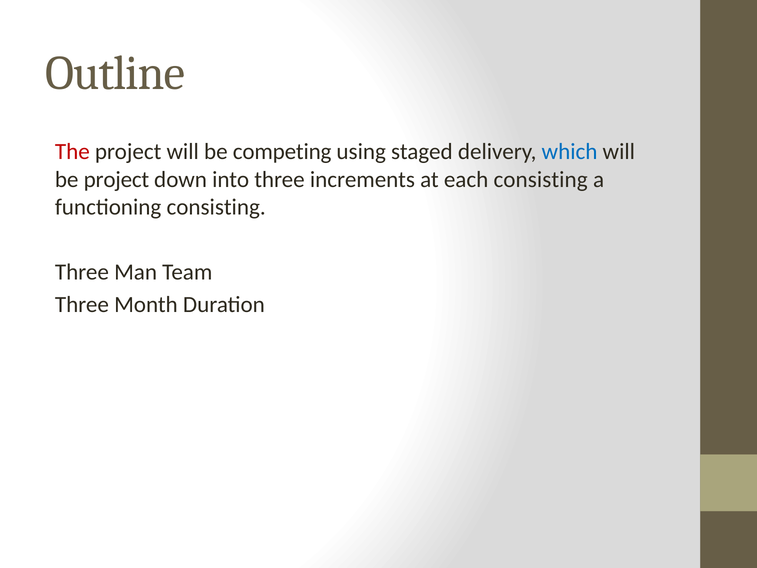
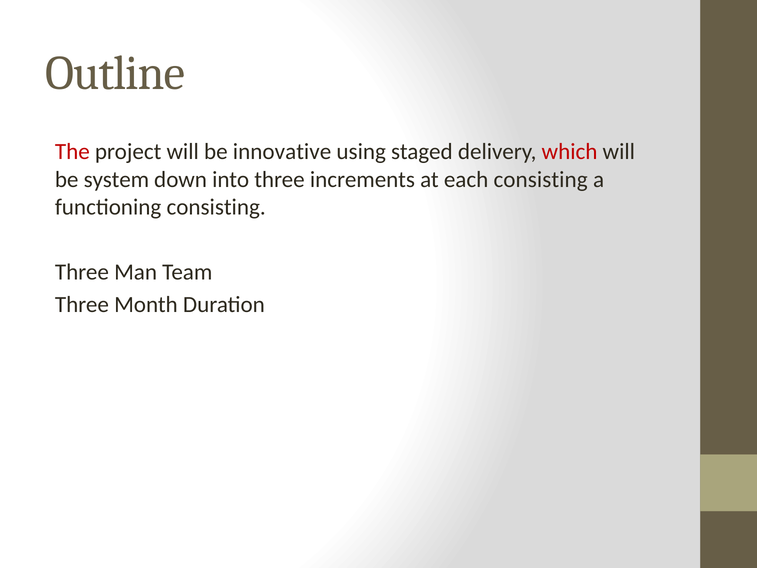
competing: competing -> innovative (282, 152)
which colour: blue -> red (570, 152)
be project: project -> system (116, 180)
